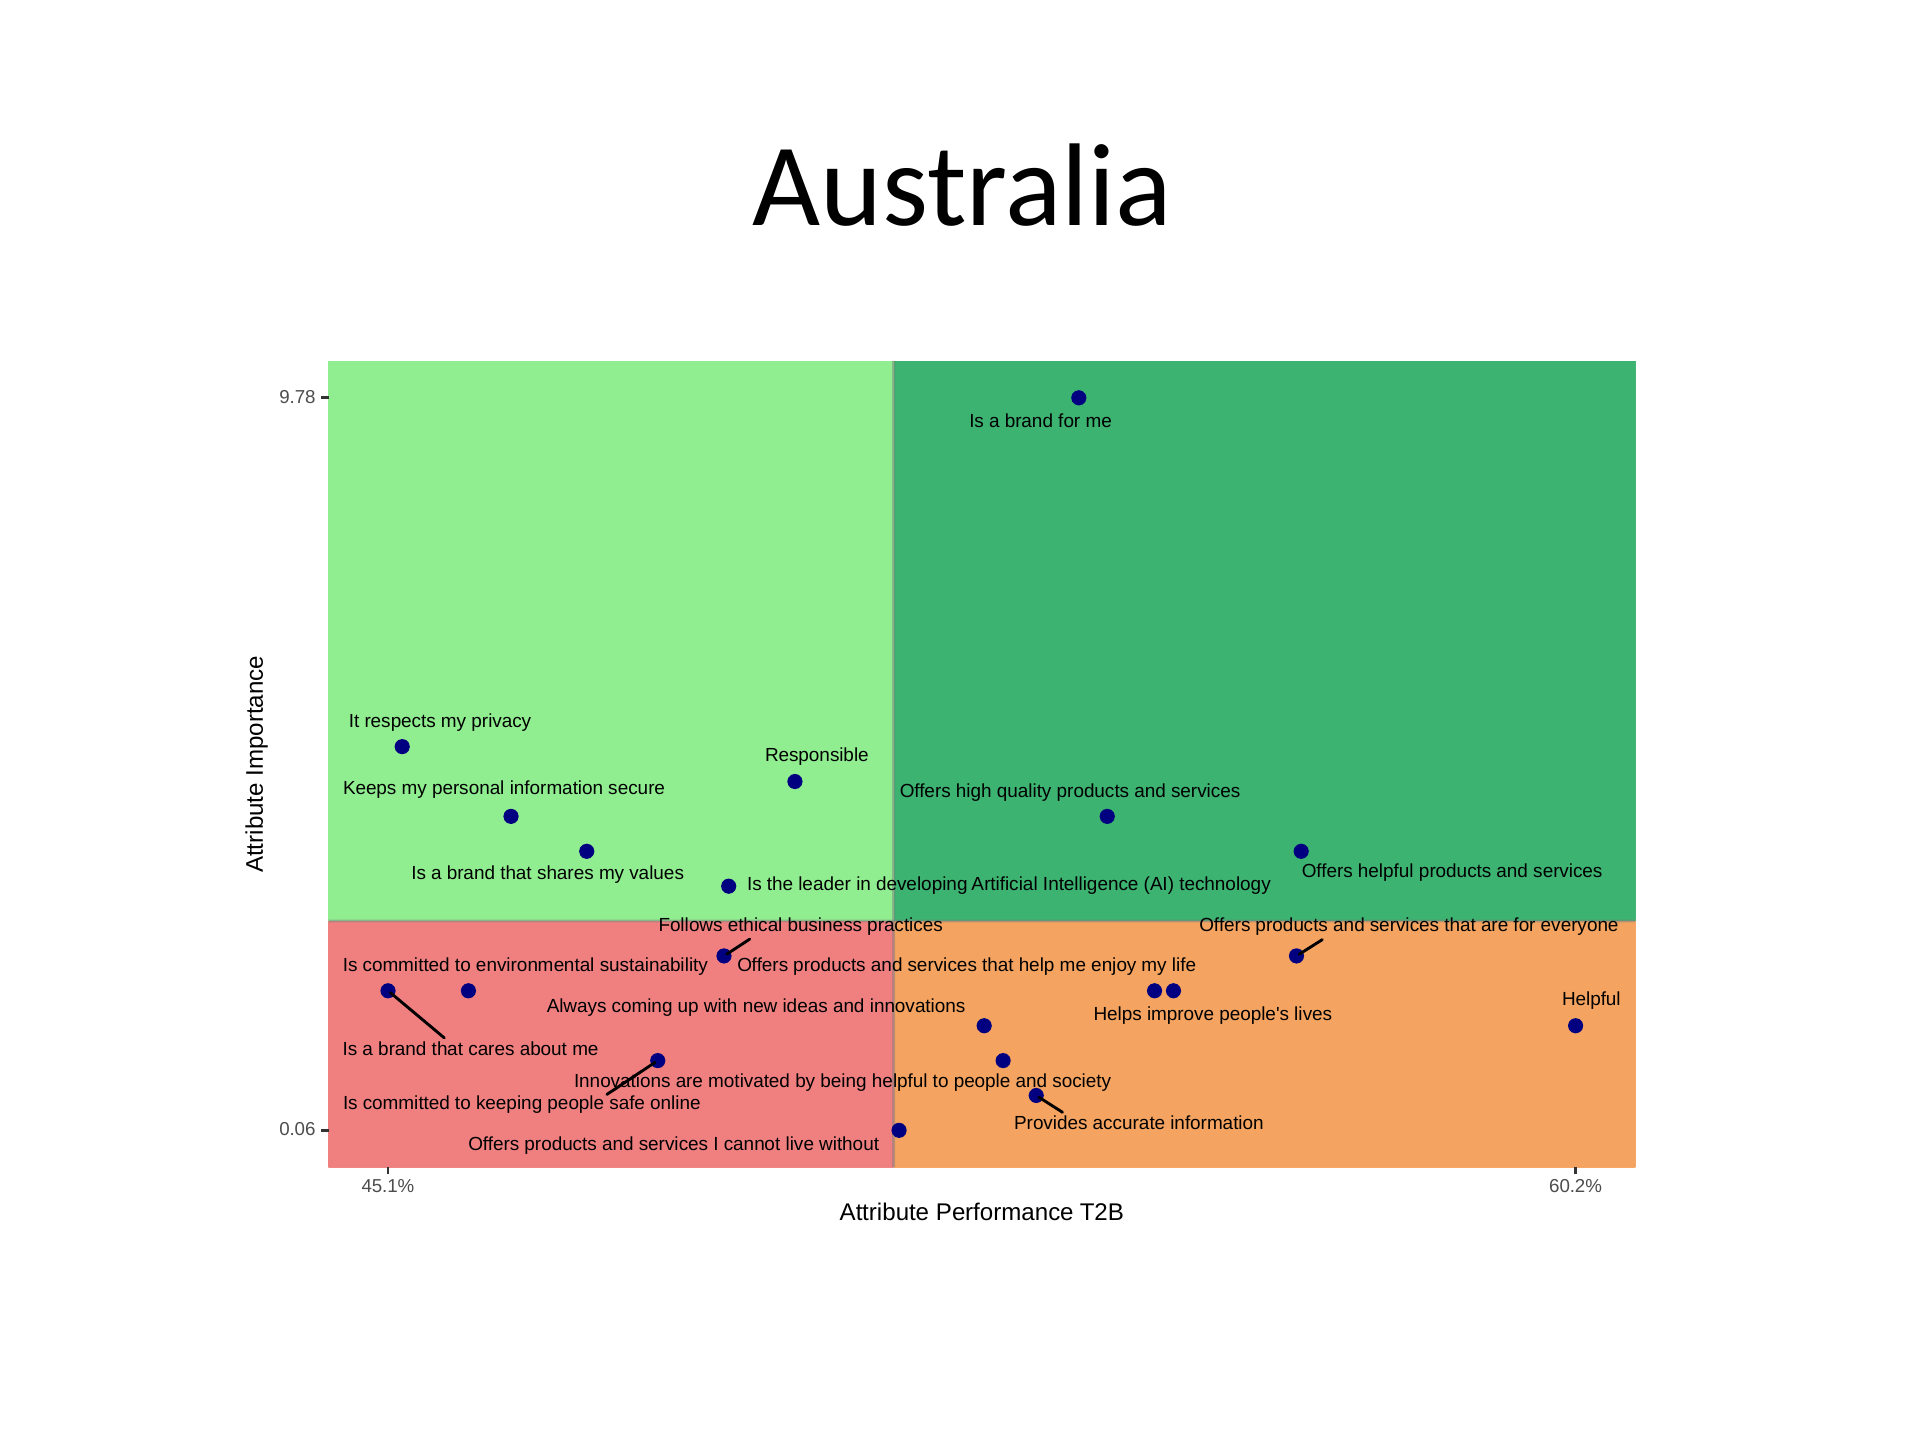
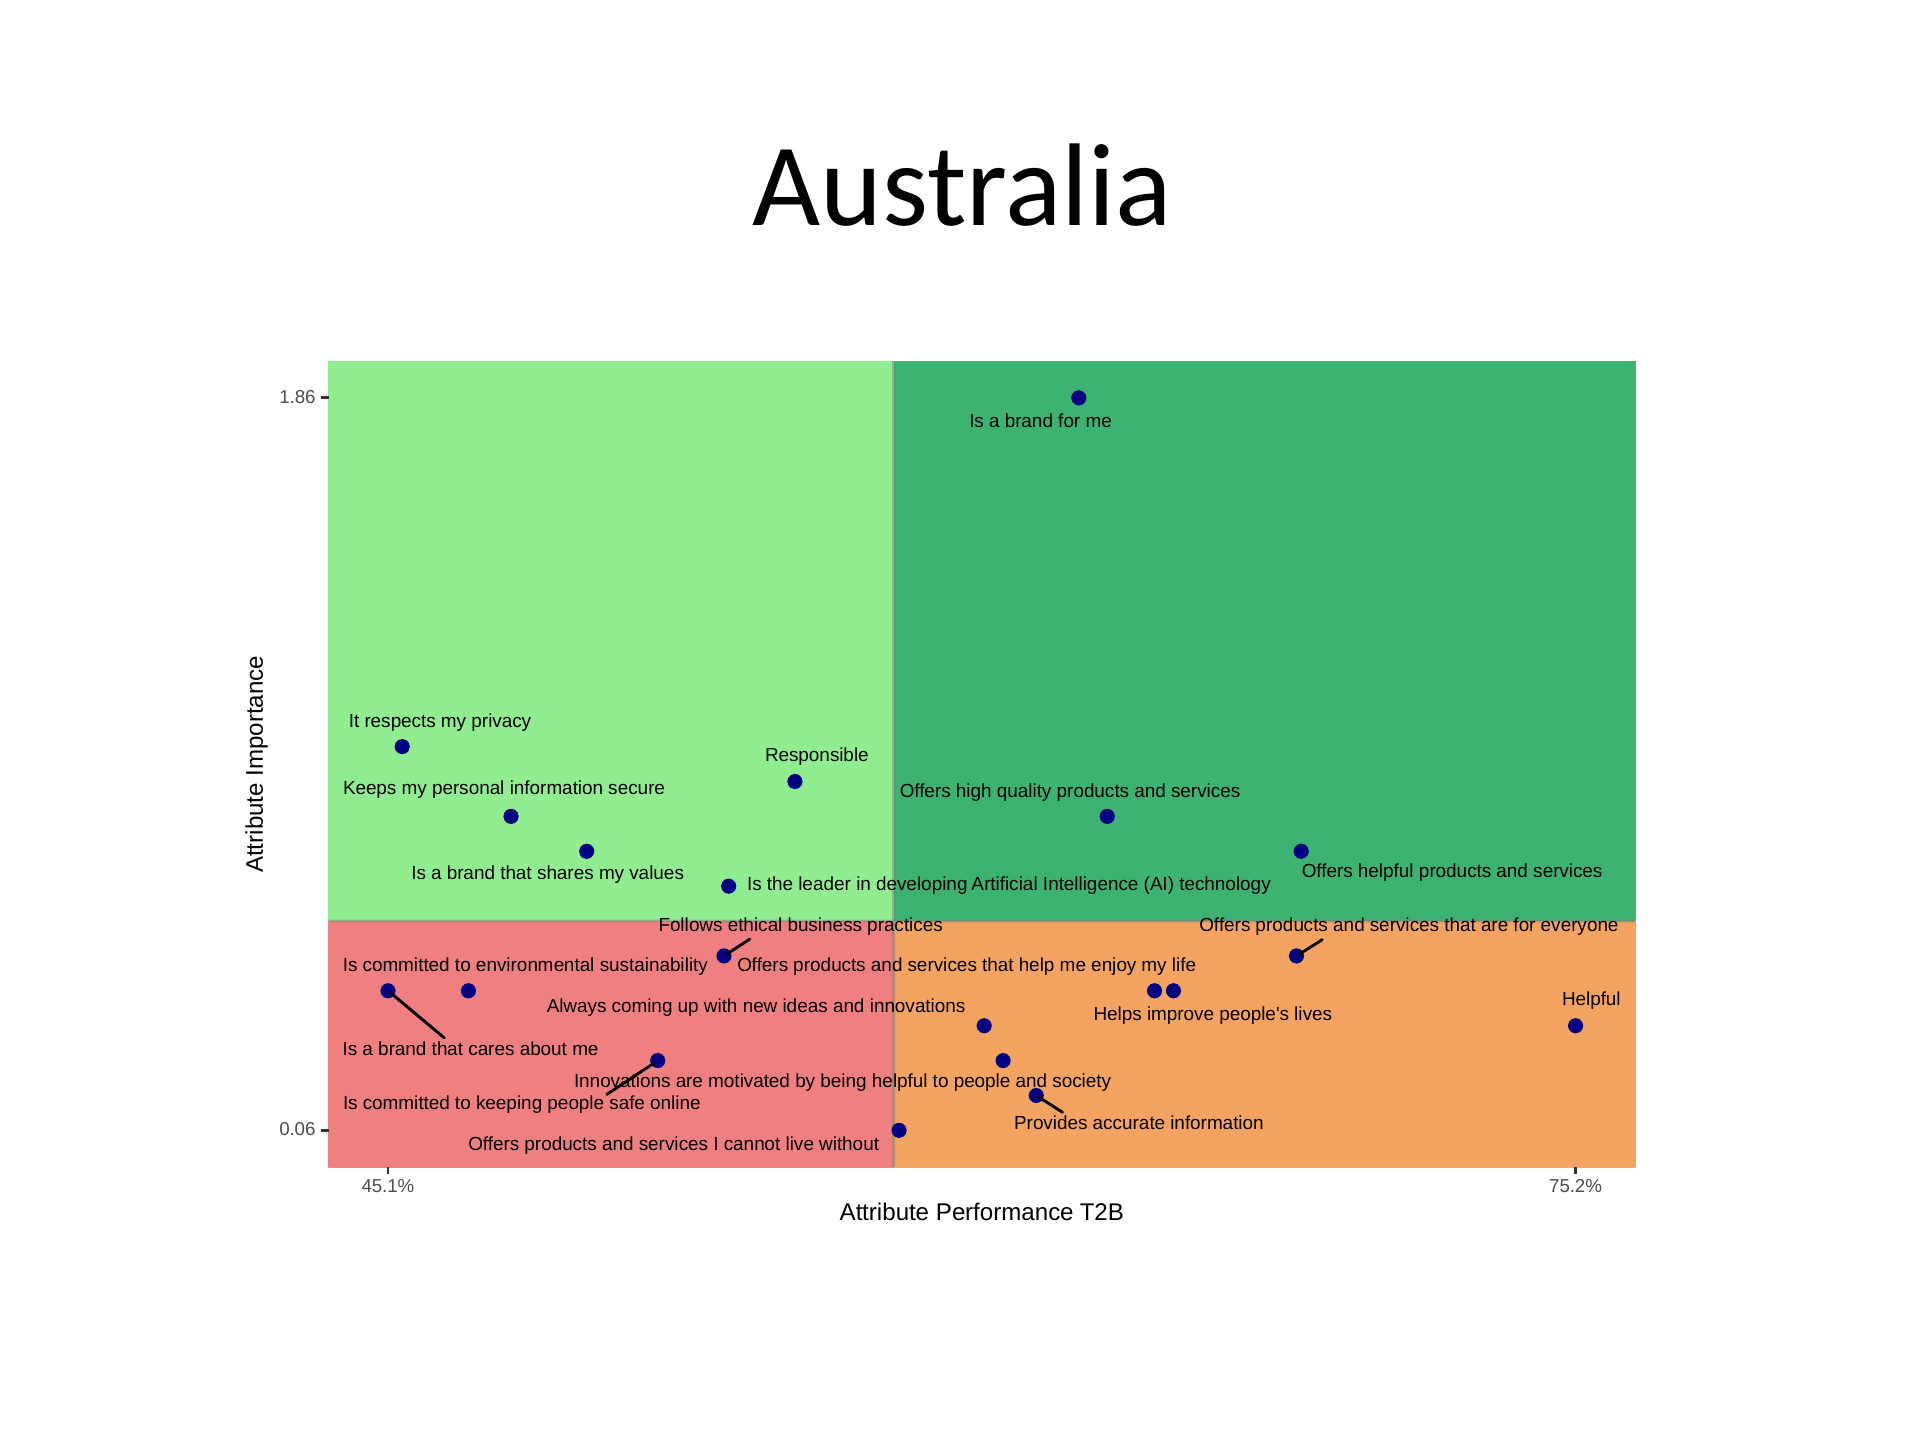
9.78: 9.78 -> 1.86 (297, 397)
60.2%: 60.2% -> 75.2% (1576, 1186)
